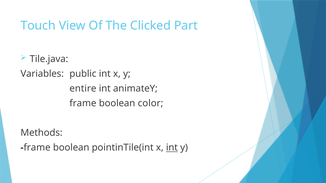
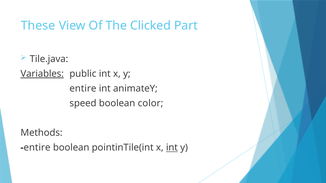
Touch: Touch -> These (38, 26)
Variables underline: none -> present (42, 74)
frame: frame -> speed (83, 104)
frame: frame -> entire (37, 148)
